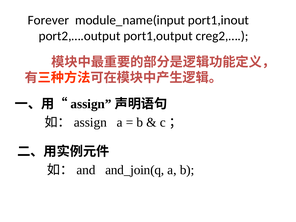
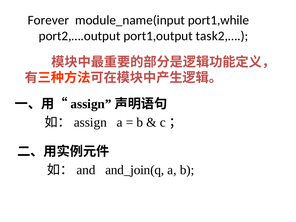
port1,inout: port1,inout -> port1,while (218, 20)
creg2,…: creg2,… -> task2,… (222, 36)
